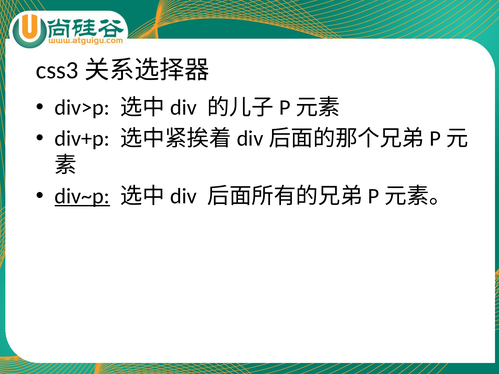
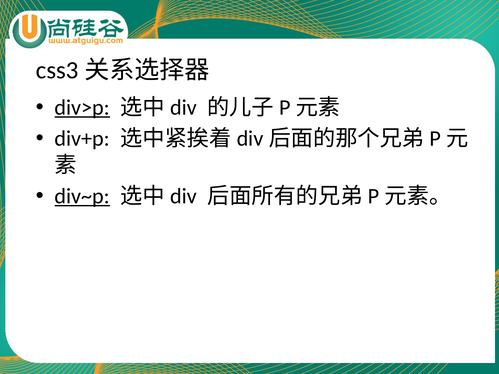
div>p underline: none -> present (82, 108)
